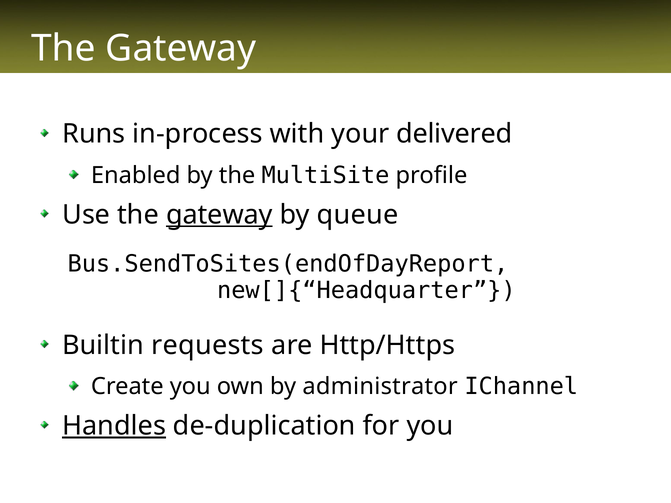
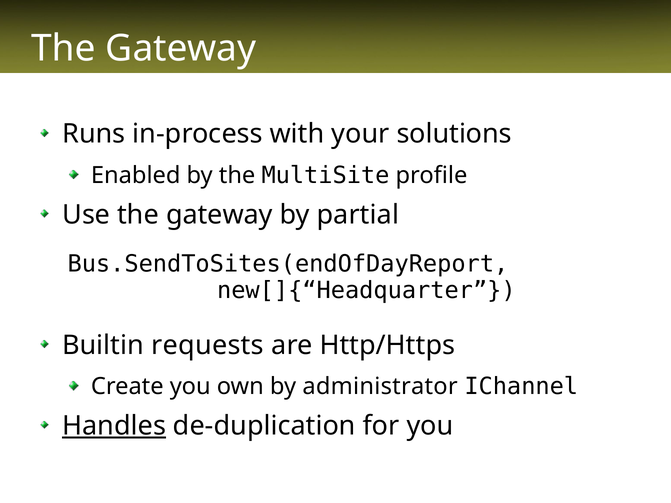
delivered: delivered -> solutions (454, 134)
gateway underline: present -> none (219, 215)
queue: queue -> partial (358, 215)
